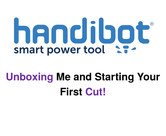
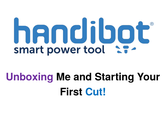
Cut colour: purple -> blue (96, 92)
